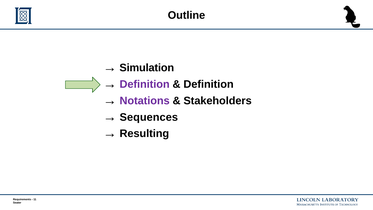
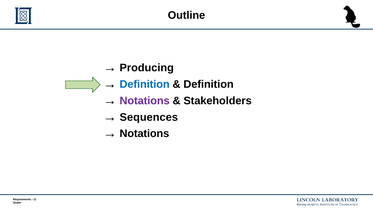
Simulation: Simulation -> Producing (147, 68)
Definition colour: purple -> blue (145, 84)
Resulting: Resulting -> Notations (144, 133)
